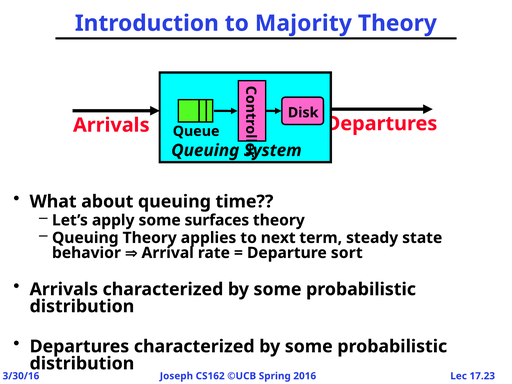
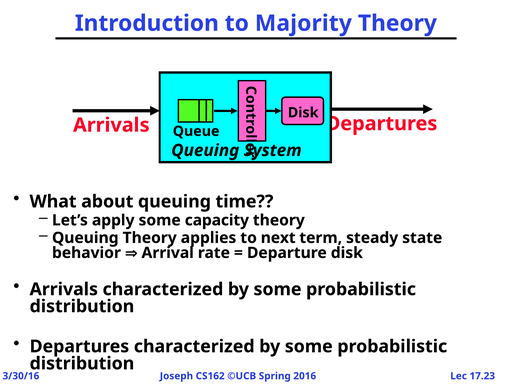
surfaces: surfaces -> capacity (217, 220)
Departure sort: sort -> disk (347, 253)
